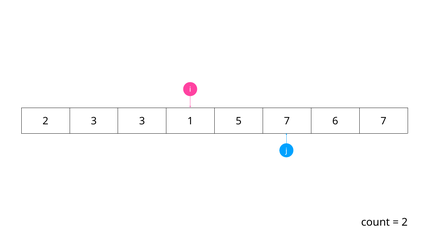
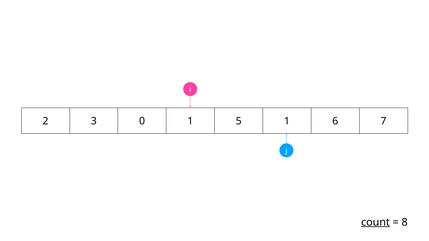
3 3: 3 -> 0 (142, 121)
5 7: 7 -> 1 (287, 121)
count underline: none -> present (375, 223)
2: 2 -> 8 (405, 223)
